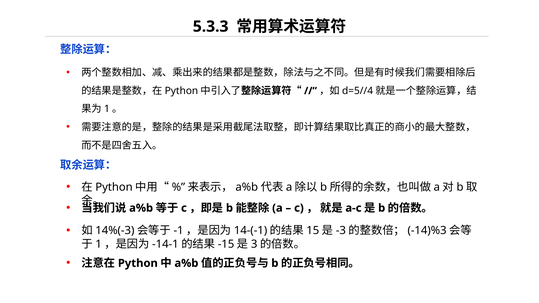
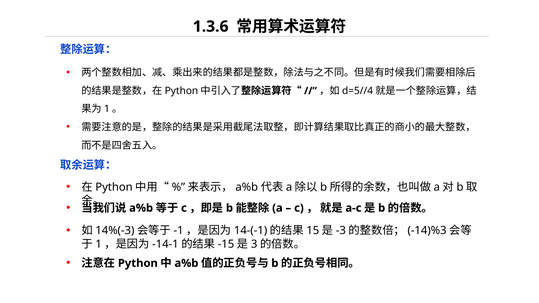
5.3.3: 5.3.3 -> 1.3.6 (211, 27)
